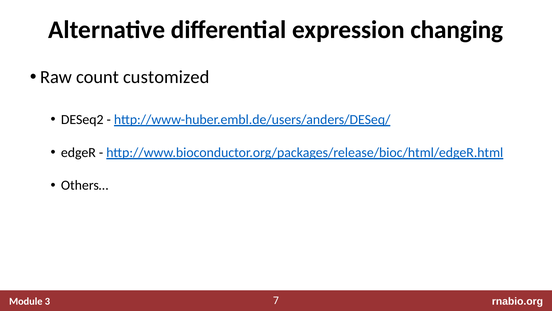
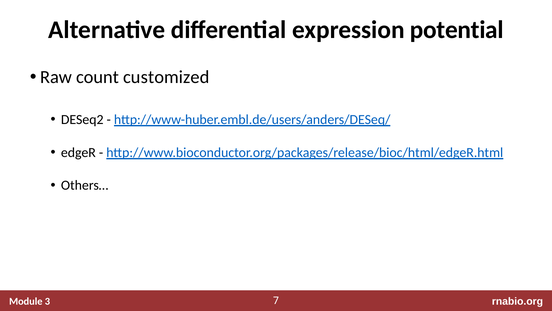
changing: changing -> potential (457, 30)
